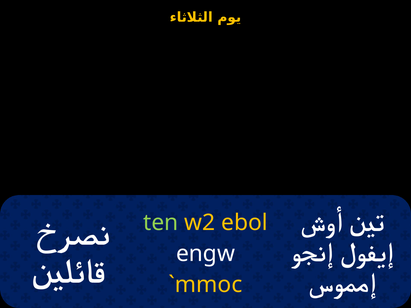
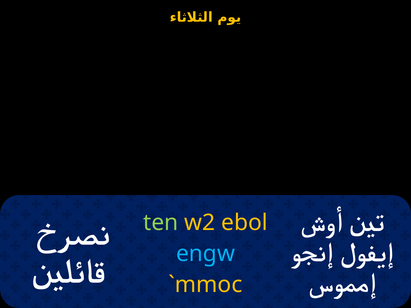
engw colour: white -> light blue (205, 254)
